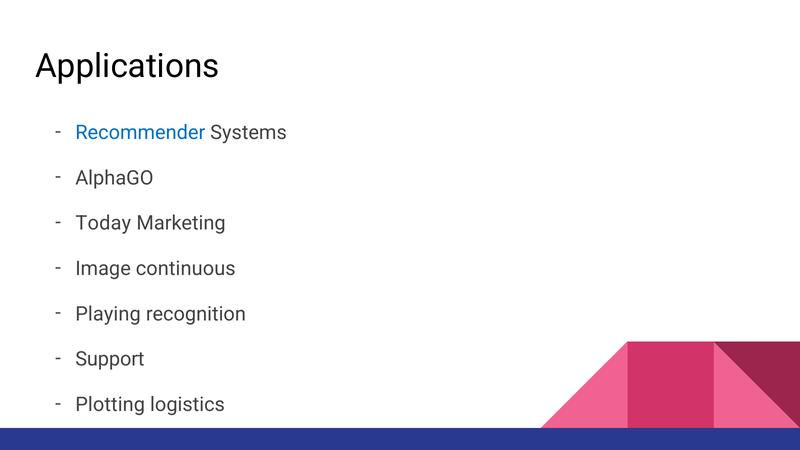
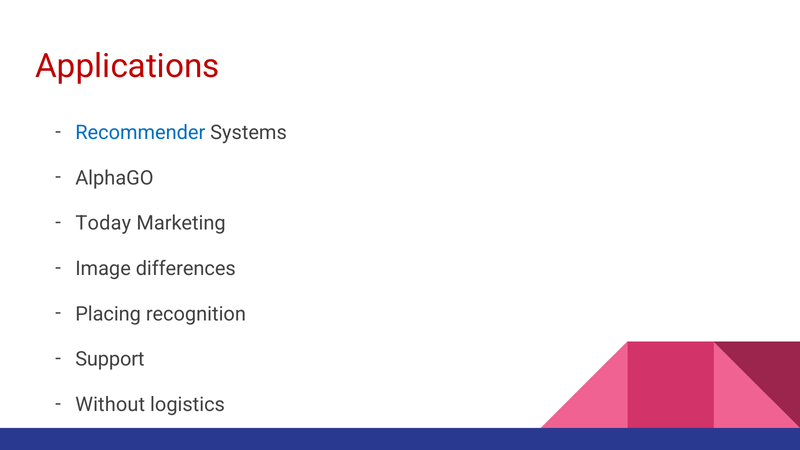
Applications colour: black -> red (127, 66)
continuous: continuous -> differences (186, 269)
Playing: Playing -> Placing (108, 314)
Plotting: Plotting -> Without (110, 405)
